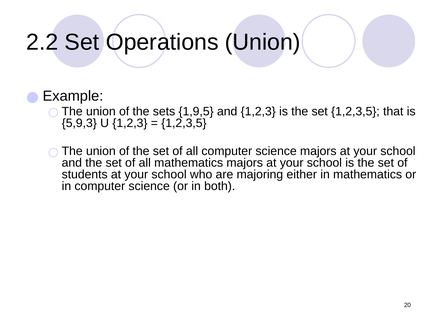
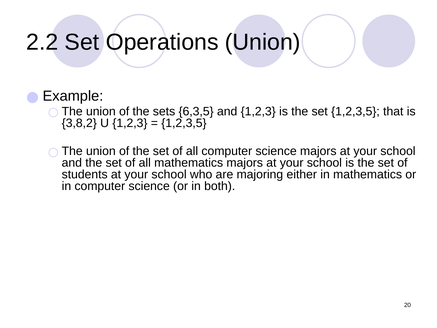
1,9,5: 1,9,5 -> 6,3,5 (196, 111)
5,9,3: 5,9,3 -> 3,8,2 (79, 123)
